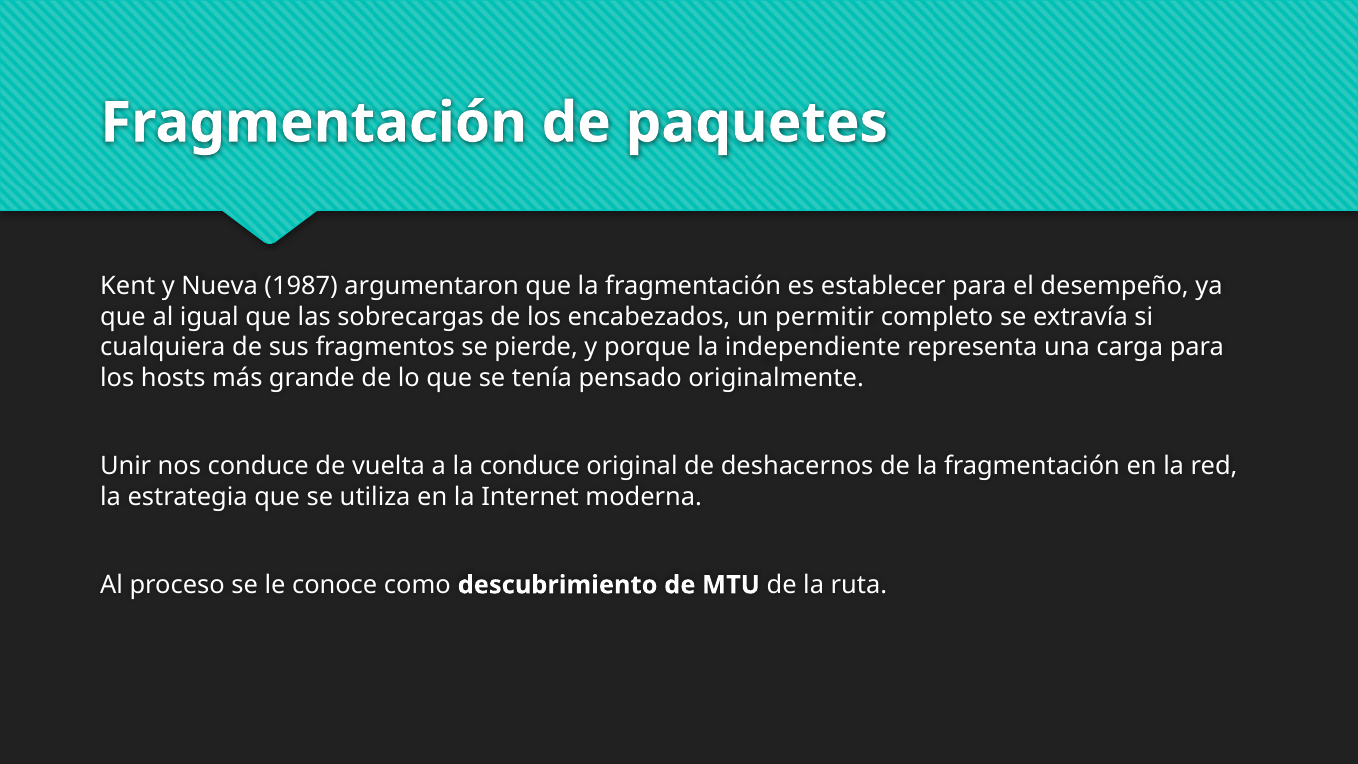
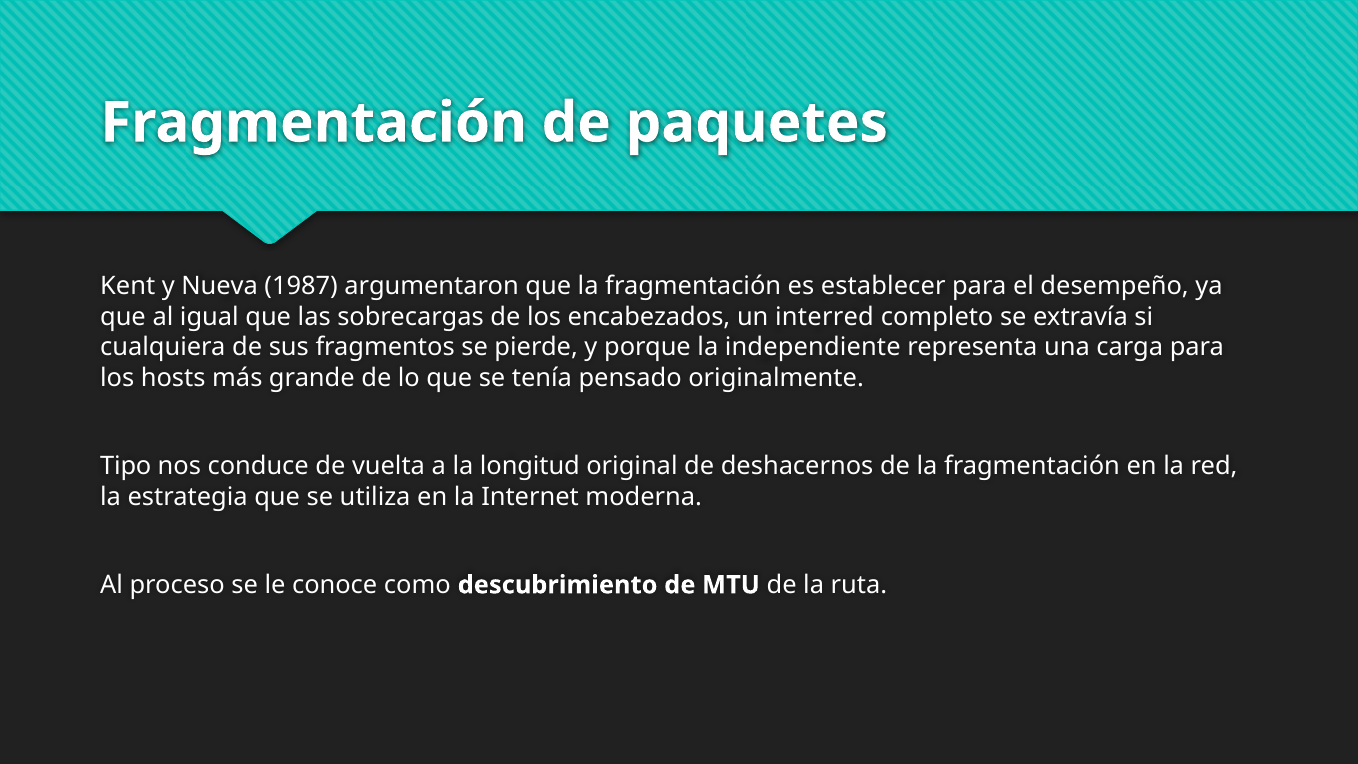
permitir: permitir -> interred (824, 317)
Unir: Unir -> Tipo (126, 466)
la conduce: conduce -> longitud (530, 466)
